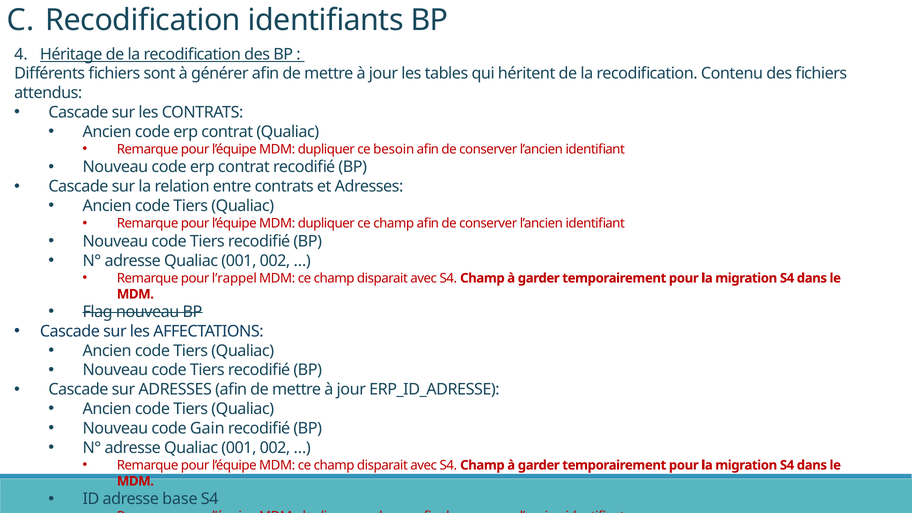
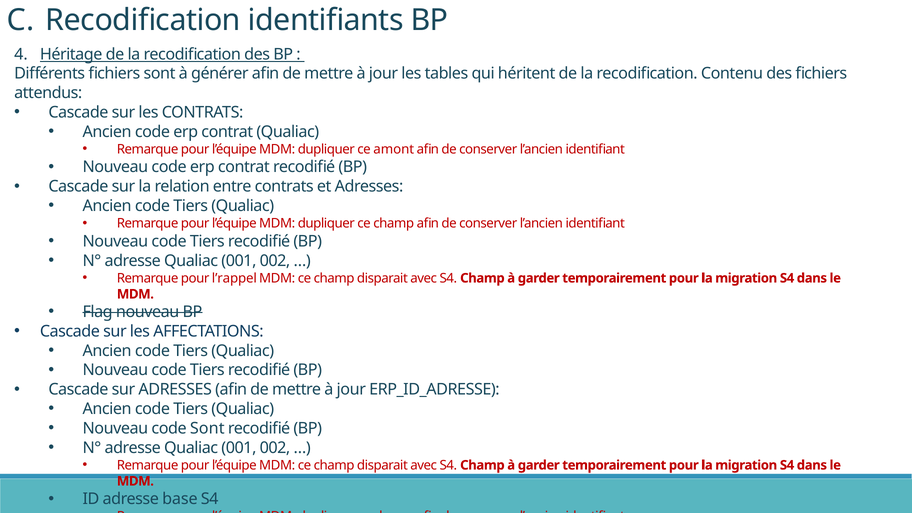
besoin: besoin -> amont (394, 149)
code Gain: Gain -> Sont (207, 428)
